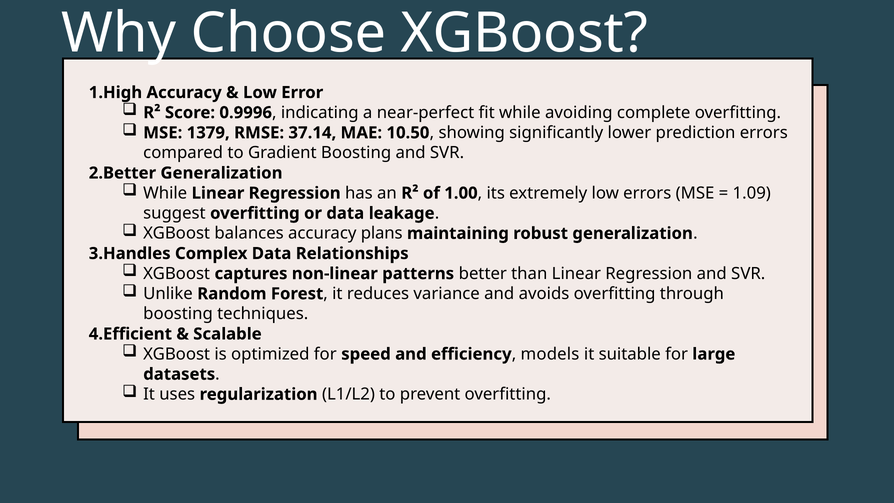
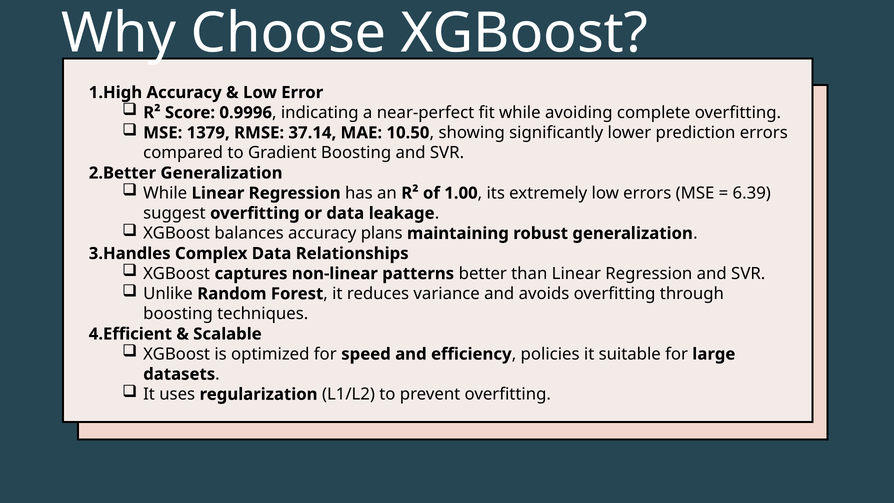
1.09: 1.09 -> 6.39 (752, 193)
models: models -> policies (550, 354)
